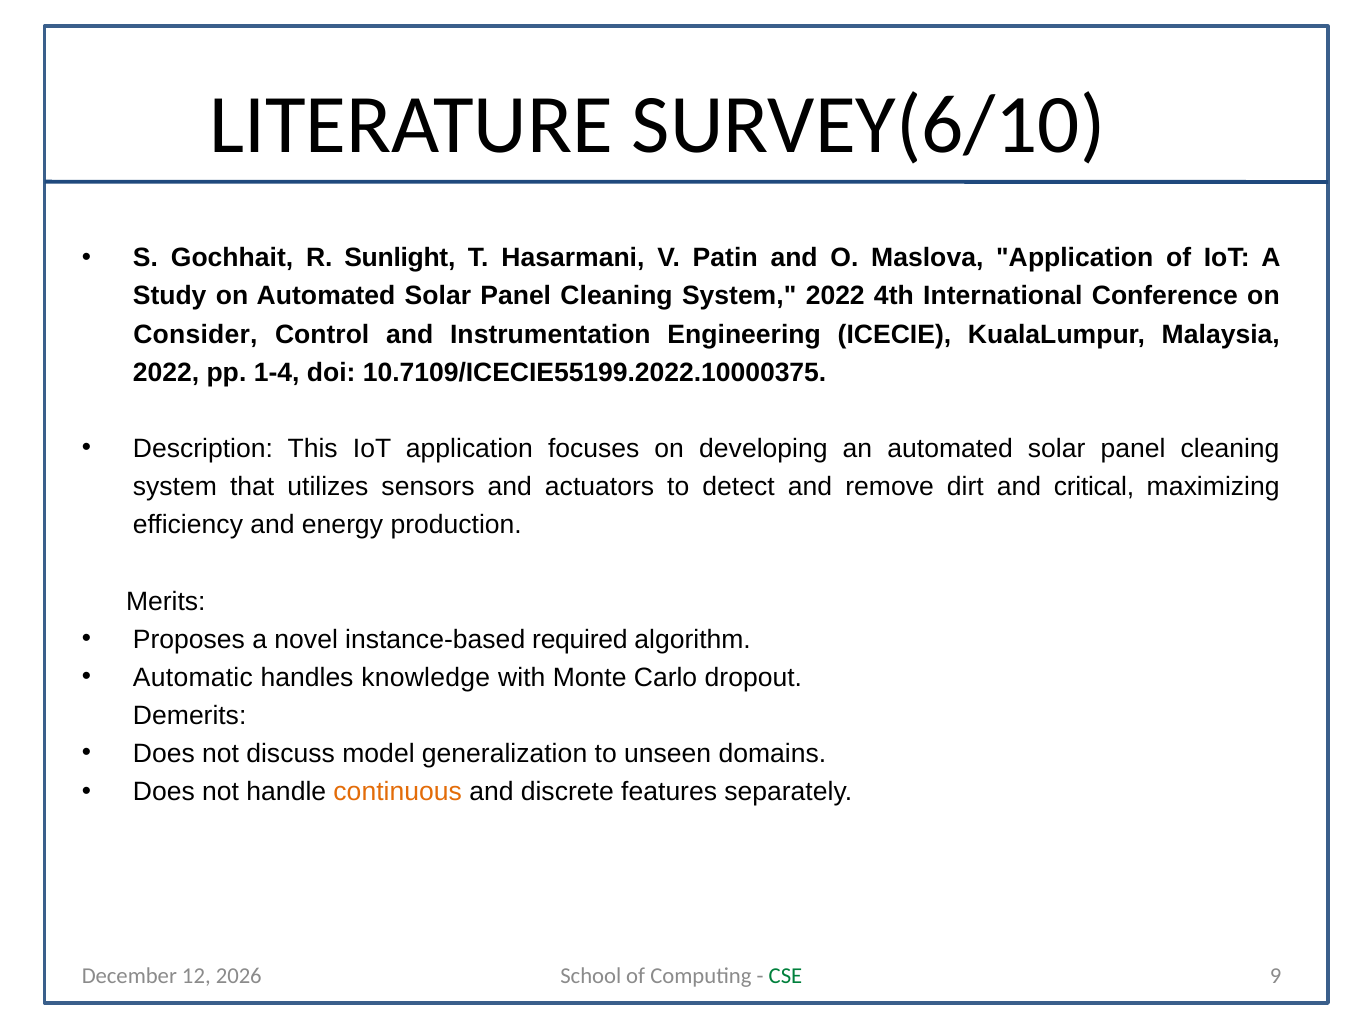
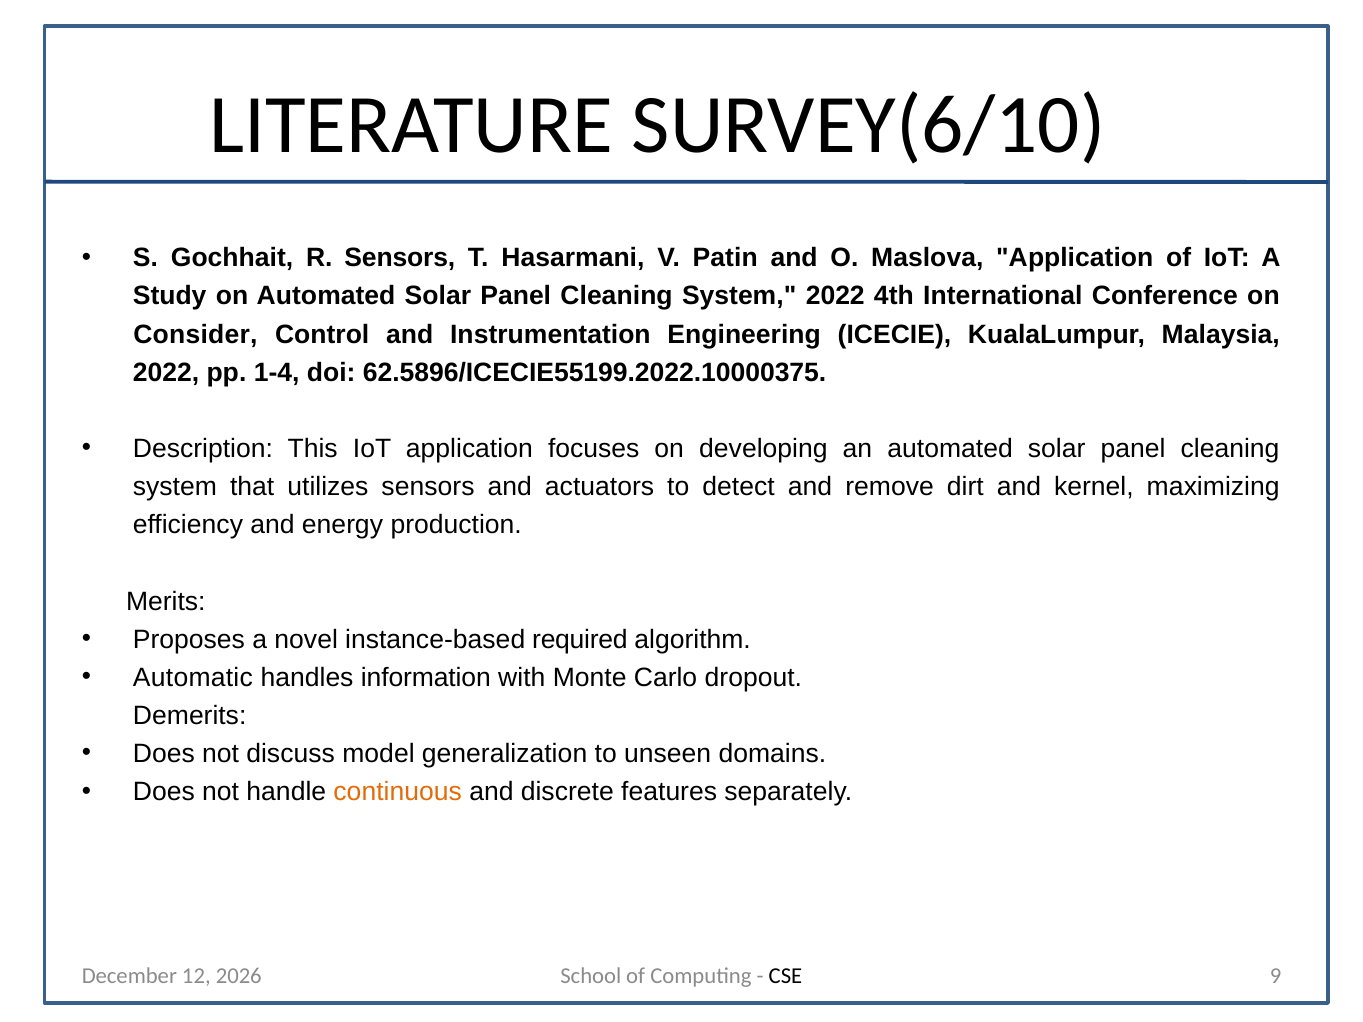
R Sunlight: Sunlight -> Sensors (400, 258)
10.7109/ICECIE55199.2022.10000375: 10.7109/ICECIE55199.2022.10000375 -> 62.5896/ICECIE55199.2022.10000375 (595, 373)
critical: critical -> kernel (1094, 487)
knowledge: knowledge -> information (426, 678)
CSE colour: green -> black (785, 976)
